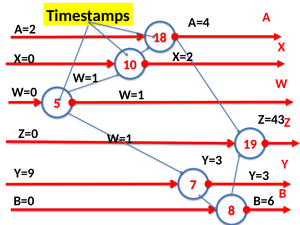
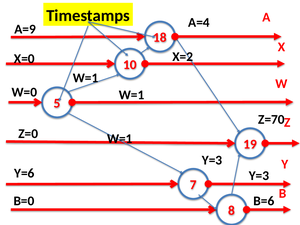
A=2: A=2 -> A=9 (25, 29)
Z=43: Z=43 -> Z=70 (271, 119)
Y=9: Y=9 -> Y=6 (24, 173)
